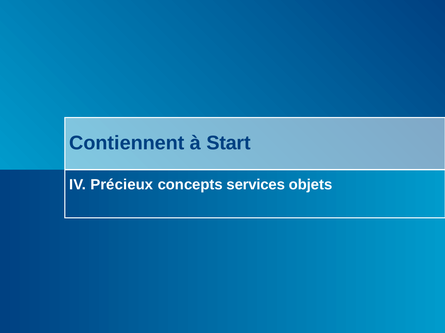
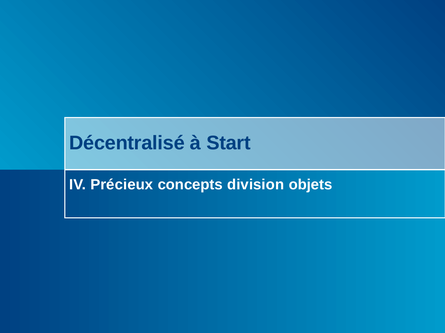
Contiennent: Contiennent -> Décentralisé (127, 143)
services: services -> division (256, 185)
